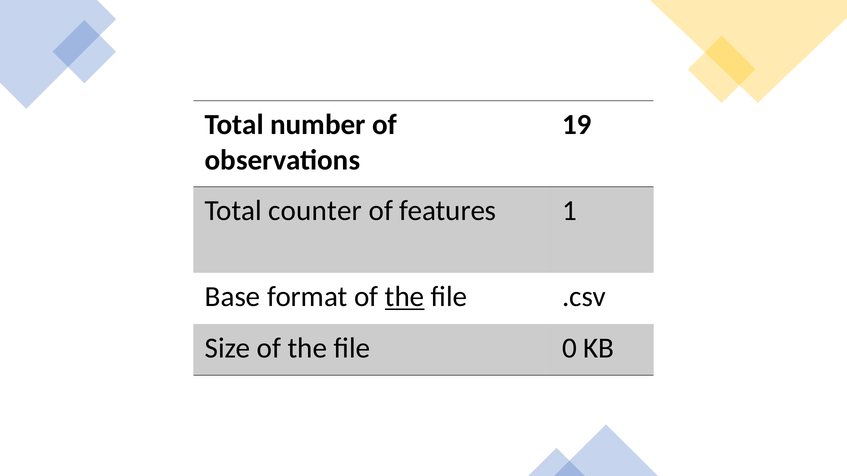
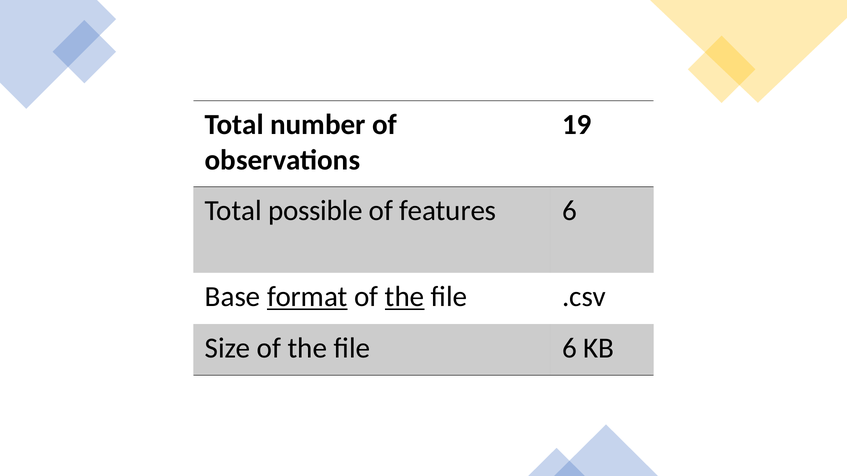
counter: counter -> possible (315, 211)
features 1: 1 -> 6 (569, 211)
format underline: none -> present (307, 297)
file 0: 0 -> 6 (569, 348)
